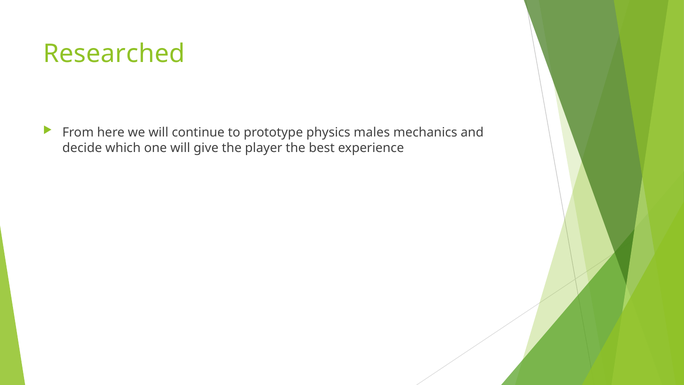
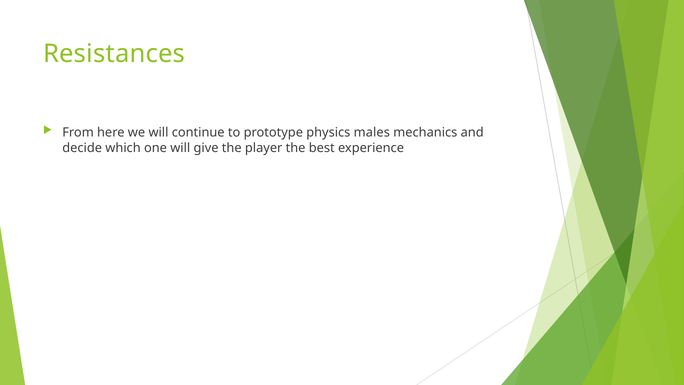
Researched: Researched -> Resistances (114, 54)
